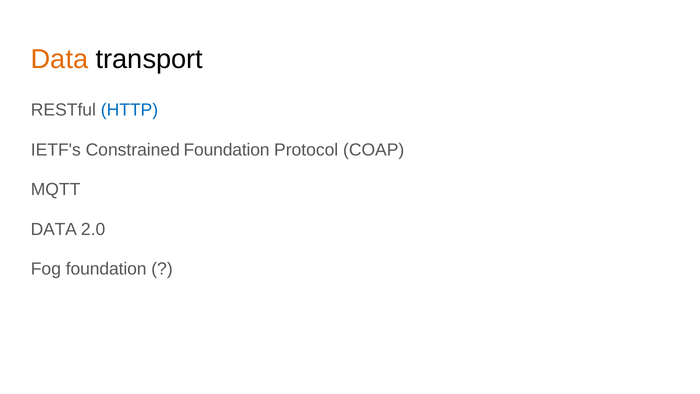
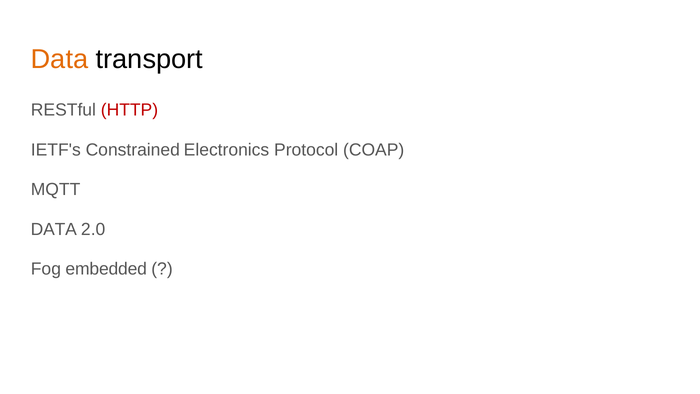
HTTP colour: blue -> red (129, 110)
Constrained Foundation: Foundation -> Electronics (226, 150)
Fog foundation: foundation -> embedded (106, 269)
